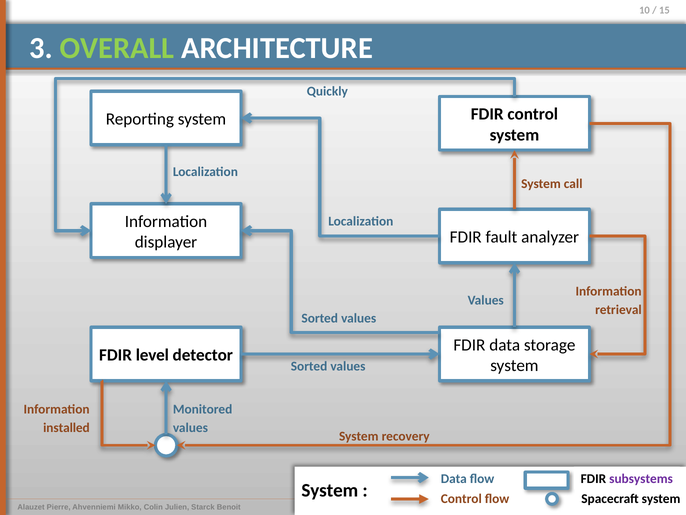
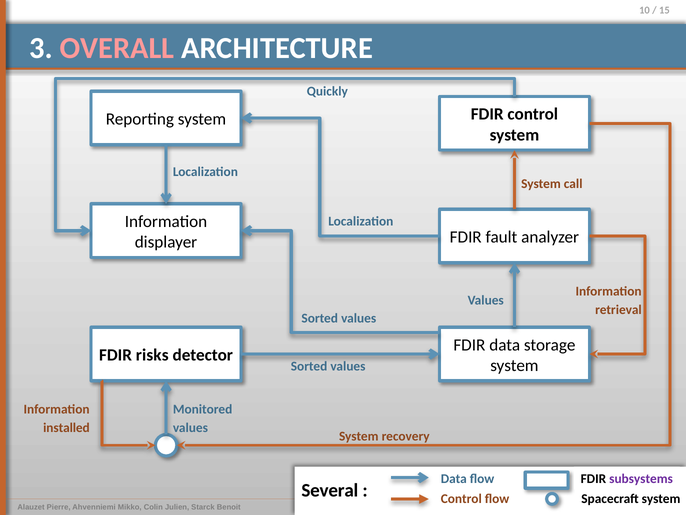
OVERALL colour: light green -> pink (117, 48)
level: level -> risks (152, 355)
System: System -> Several (330, 490)
